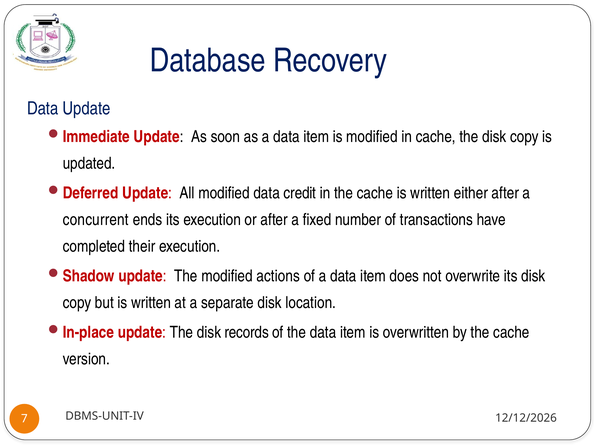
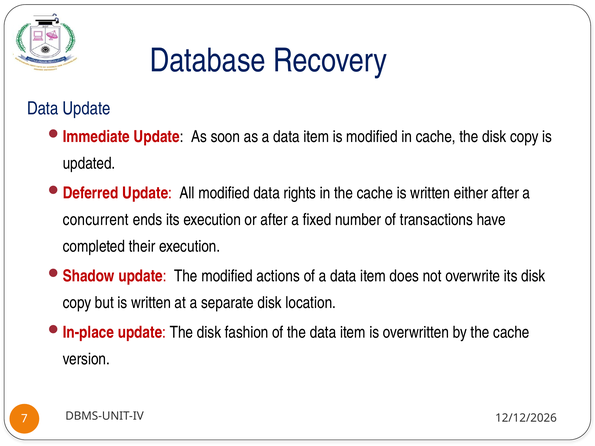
credit: credit -> rights (300, 193)
records: records -> fashion (247, 332)
